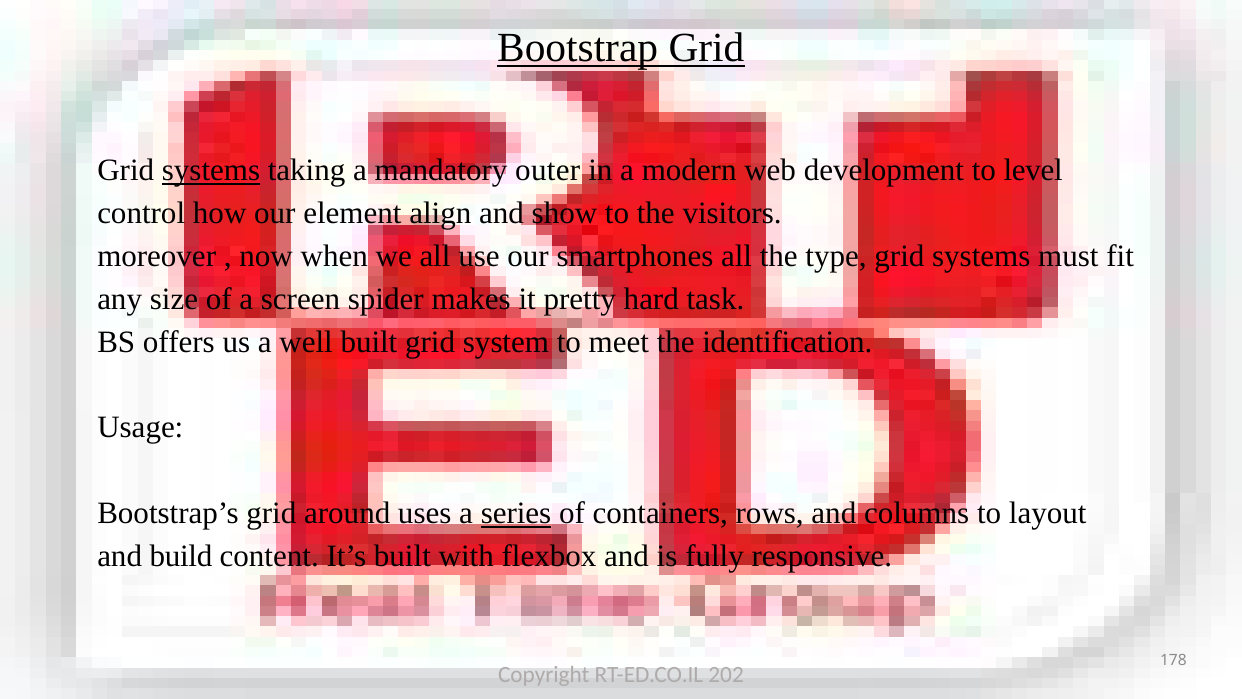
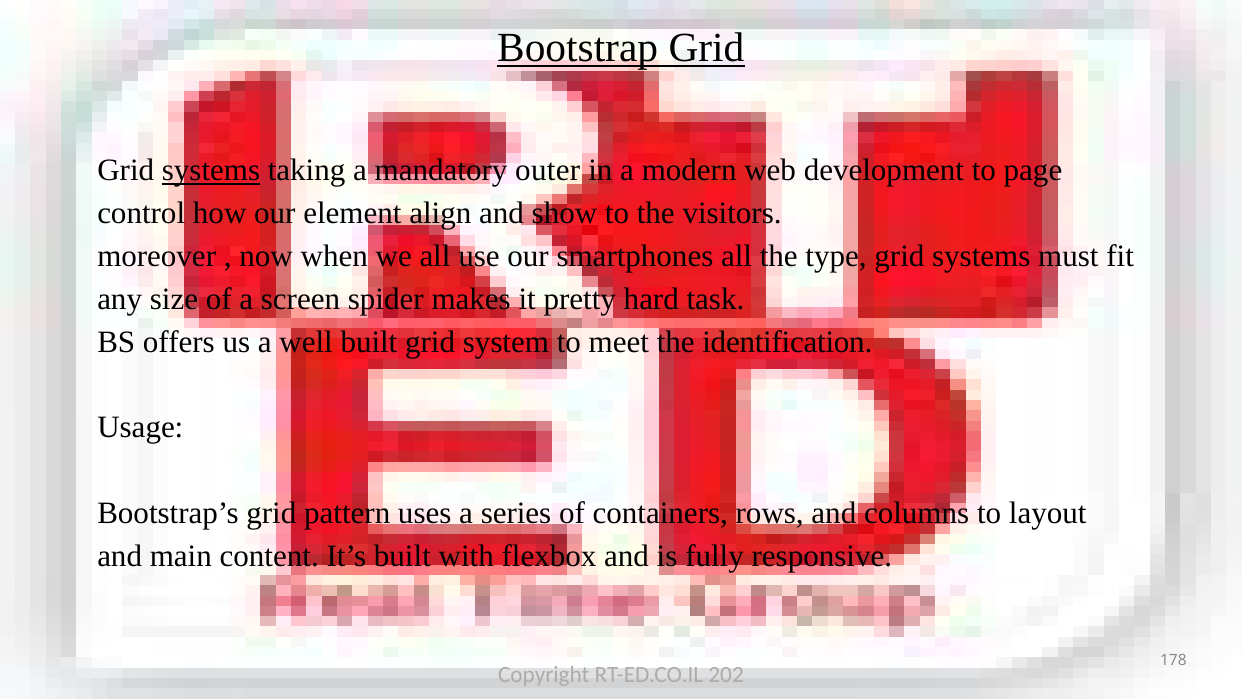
level: level -> page (1033, 170)
around: around -> pattern (347, 513)
series underline: present -> none (516, 513)
build: build -> main (181, 556)
